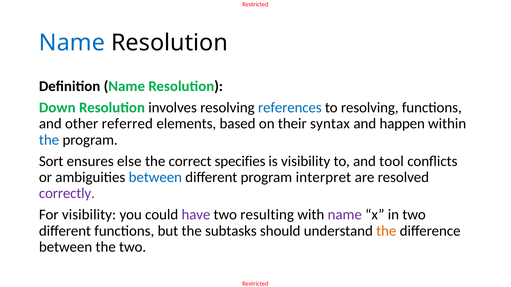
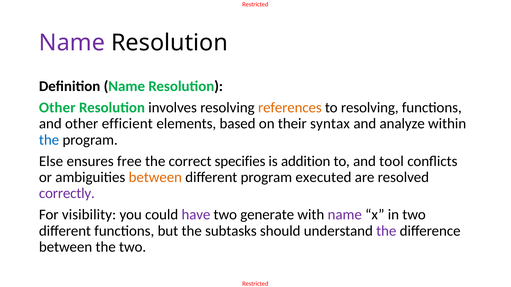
Name colour: blue -> purple (72, 43)
Down: Down -> Other (57, 108)
references colour: blue -> orange (290, 108)
referred: referred -> efficient (127, 124)
happen: happen -> analyze (402, 124)
Sort: Sort -> Else (51, 161)
else: else -> free (129, 161)
is visibility: visibility -> addition (306, 161)
between colour: blue -> orange (155, 178)
interpret: interpret -> executed (323, 178)
resulting: resulting -> generate (267, 215)
the colour: orange -> purple (386, 231)
